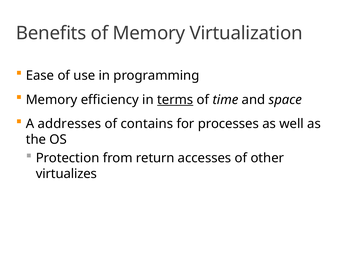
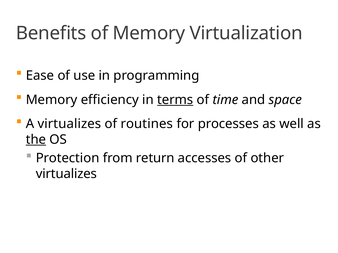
A addresses: addresses -> virtualizes (69, 124)
contains: contains -> routines (147, 124)
the underline: none -> present (36, 140)
